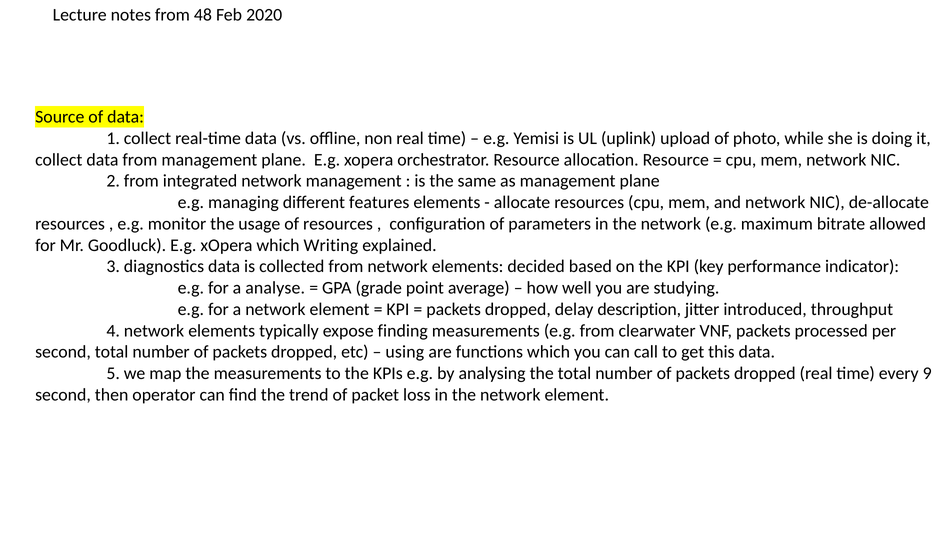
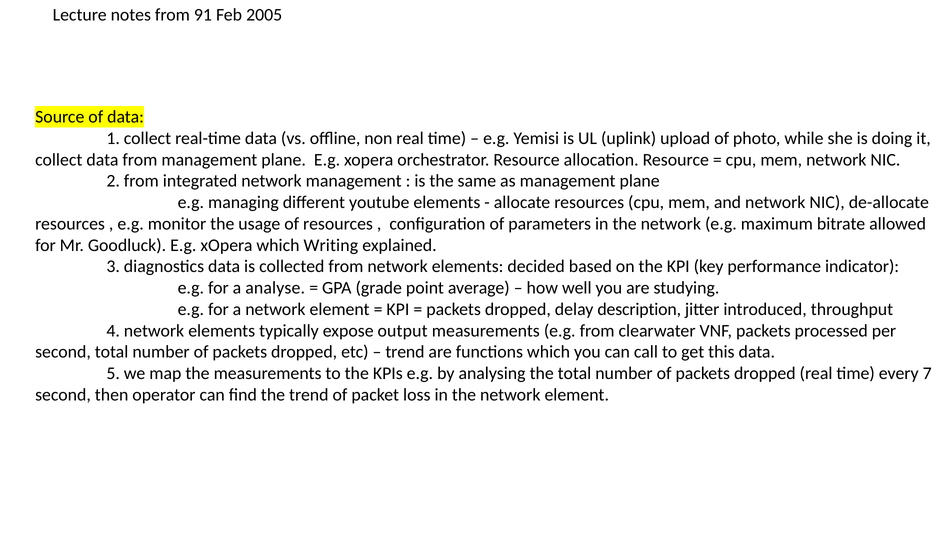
48: 48 -> 91 (203, 15)
2020: 2020 -> 2005 (264, 15)
features: features -> youtube (379, 203)
finding: finding -> output (403, 331)
using: using -> trend (405, 352)
9: 9 -> 7 (927, 374)
